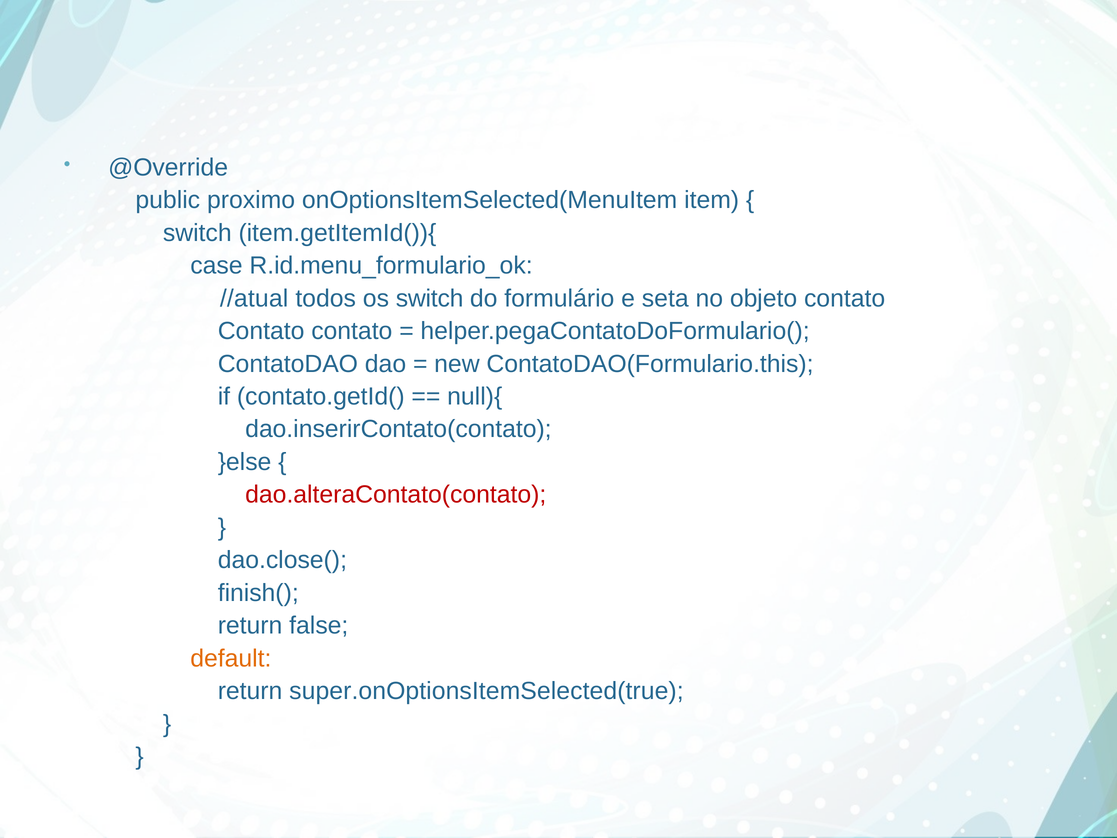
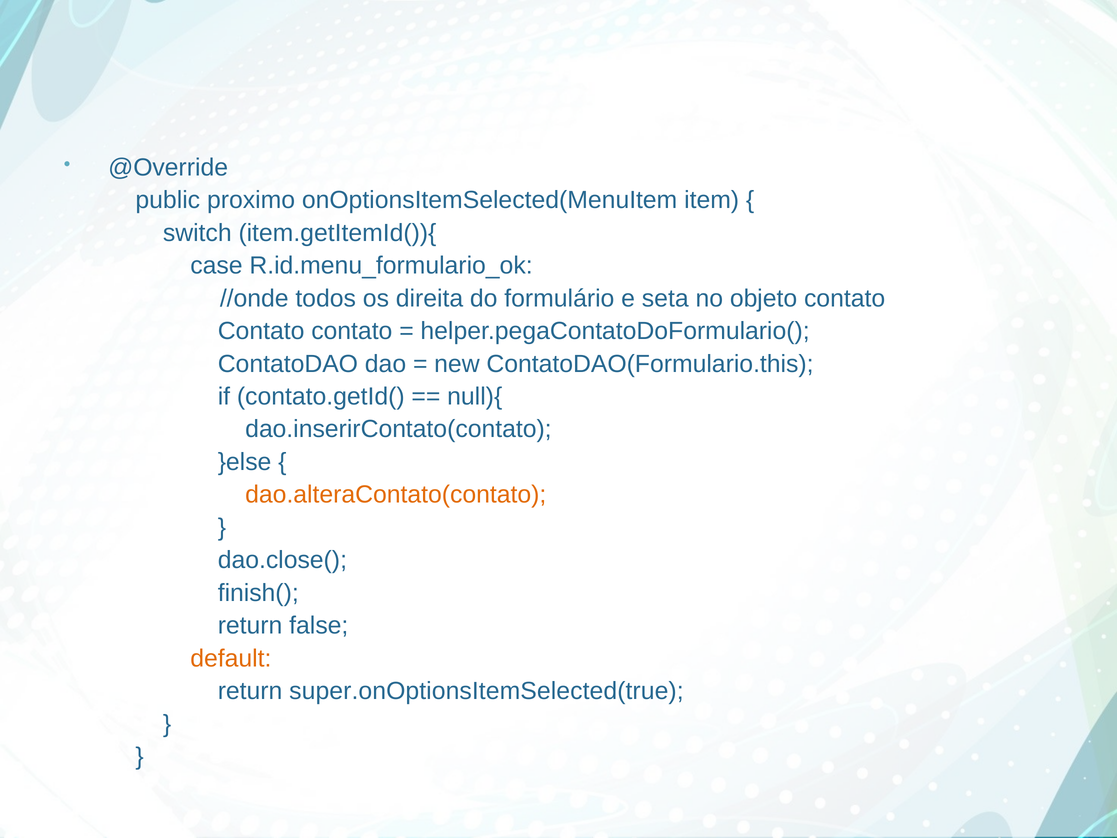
//atual: //atual -> //onde (254, 298)
os switch: switch -> direita (429, 298)
dao.alteraContato(contato colour: red -> orange (396, 495)
